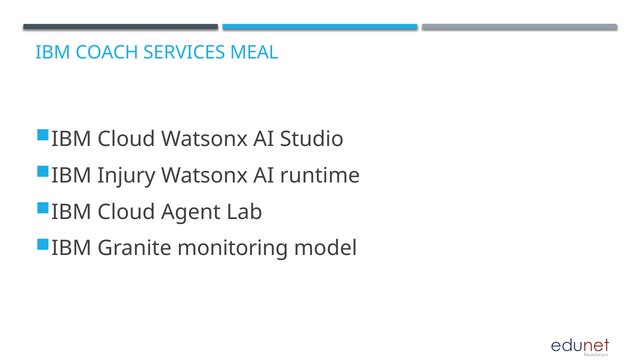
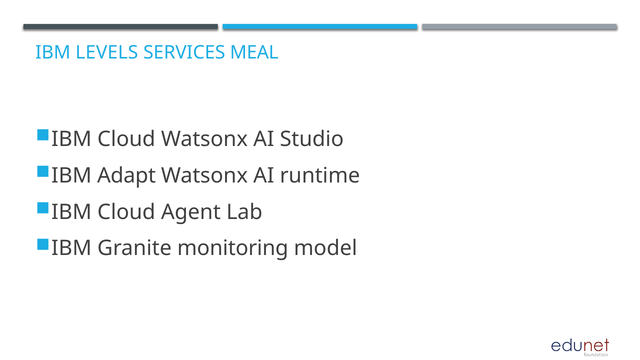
COACH: COACH -> LEVELS (107, 52)
Injury: Injury -> Adapt (126, 176)
